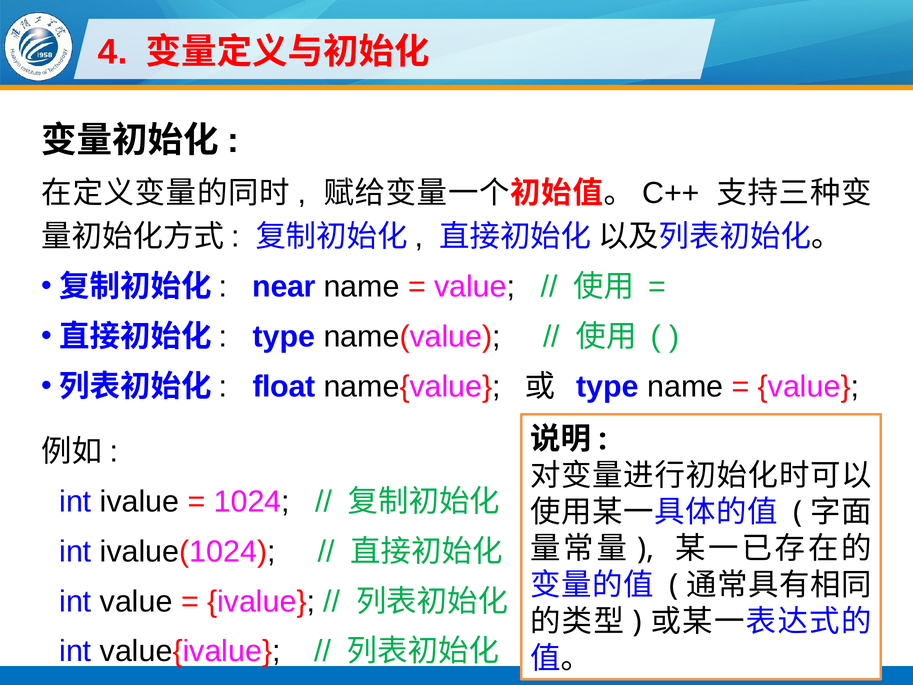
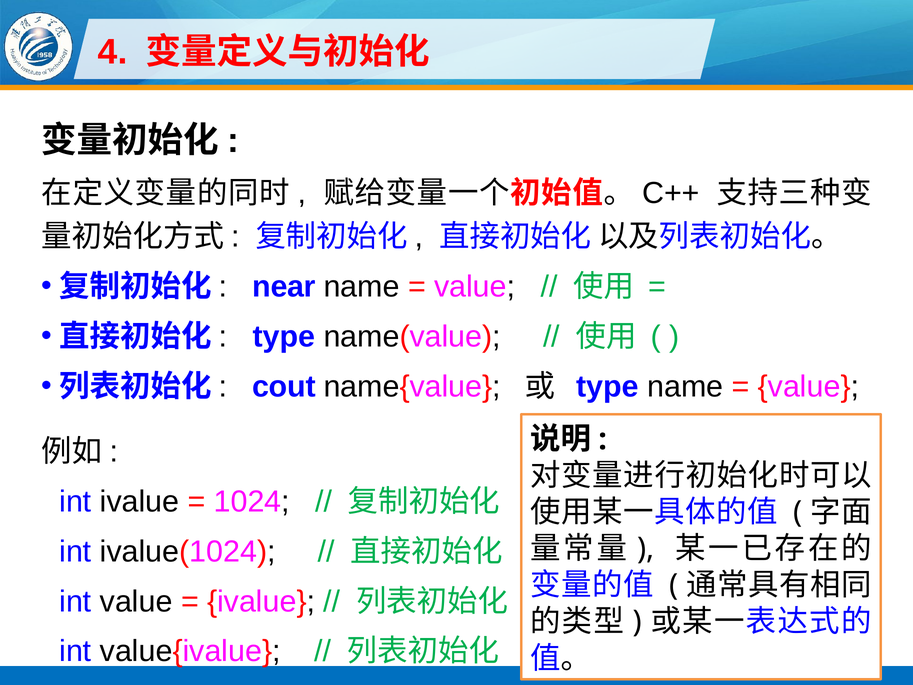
float: float -> cout (284, 387)
